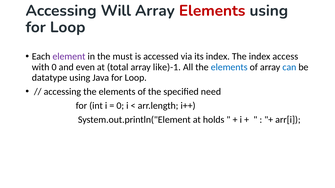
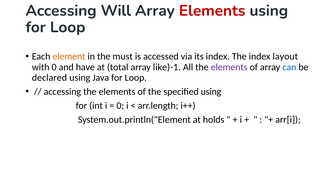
element colour: purple -> orange (69, 57)
access: access -> layout (285, 57)
even: even -> have (85, 67)
elements colour: blue -> purple (229, 67)
datatype: datatype -> declared (49, 78)
specified need: need -> using (211, 92)
